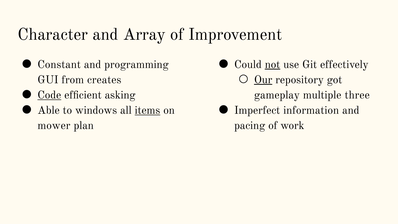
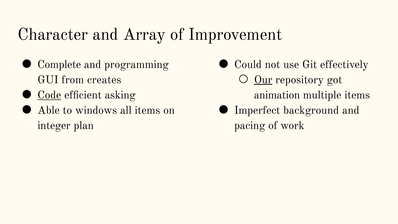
Constant: Constant -> Complete (59, 64)
not underline: present -> none (273, 64)
gameplay: gameplay -> animation (277, 95)
multiple three: three -> items (357, 95)
items underline: present -> none (147, 110)
information: information -> background (311, 110)
mower: mower -> integer (54, 125)
